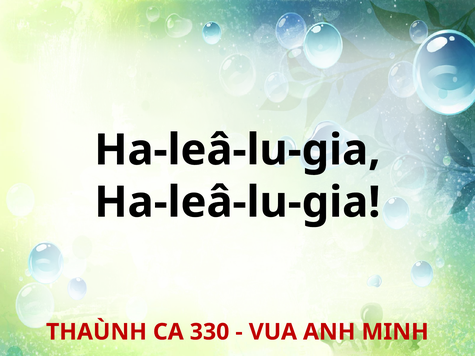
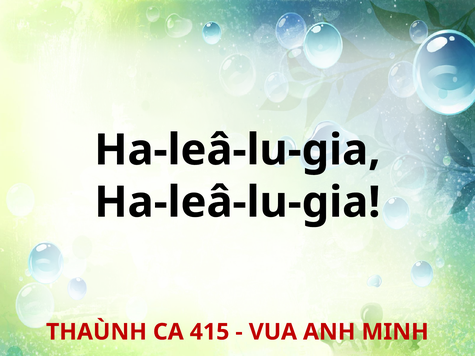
330: 330 -> 415 (210, 332)
